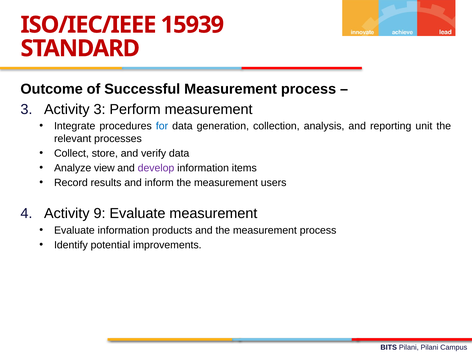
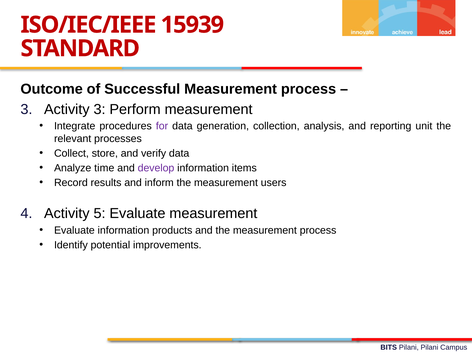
for colour: blue -> purple (162, 126)
view: view -> time (104, 168)
9: 9 -> 5 (100, 214)
